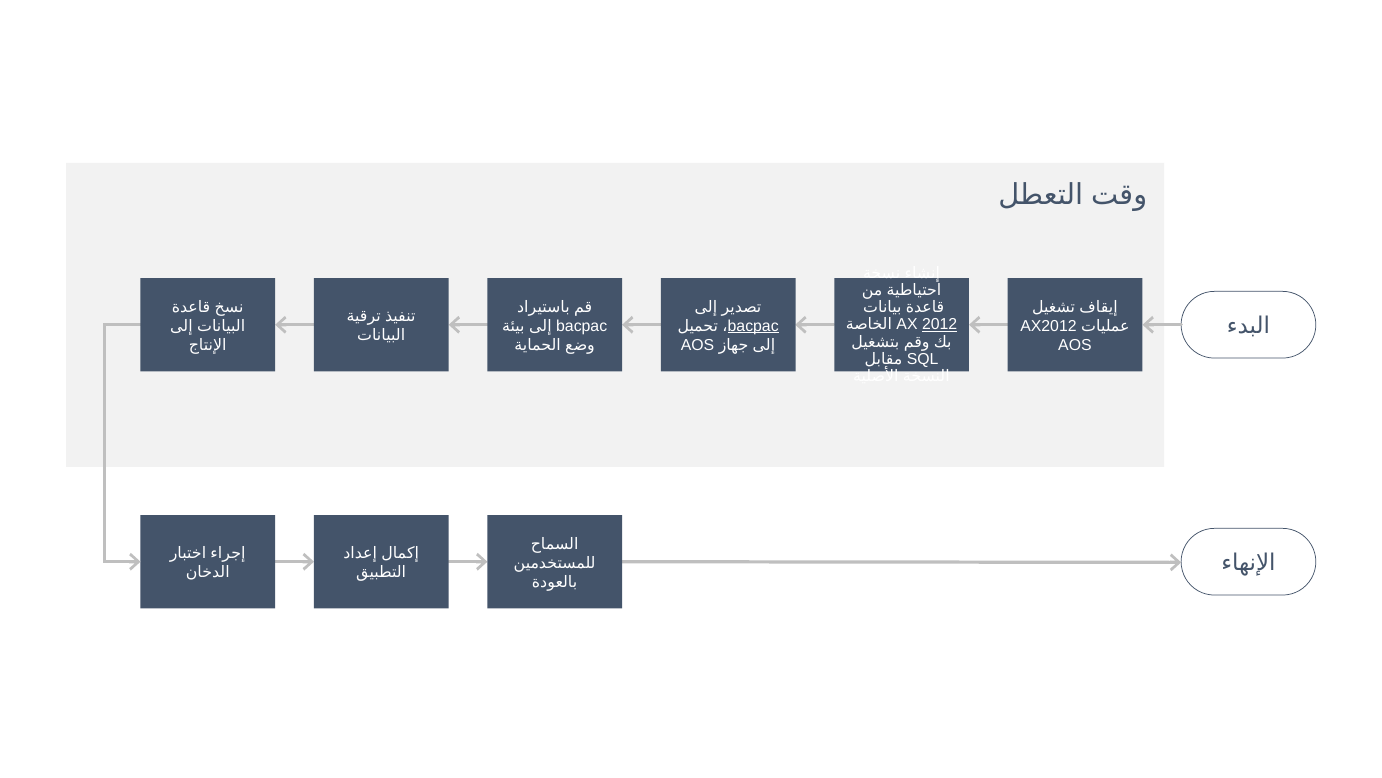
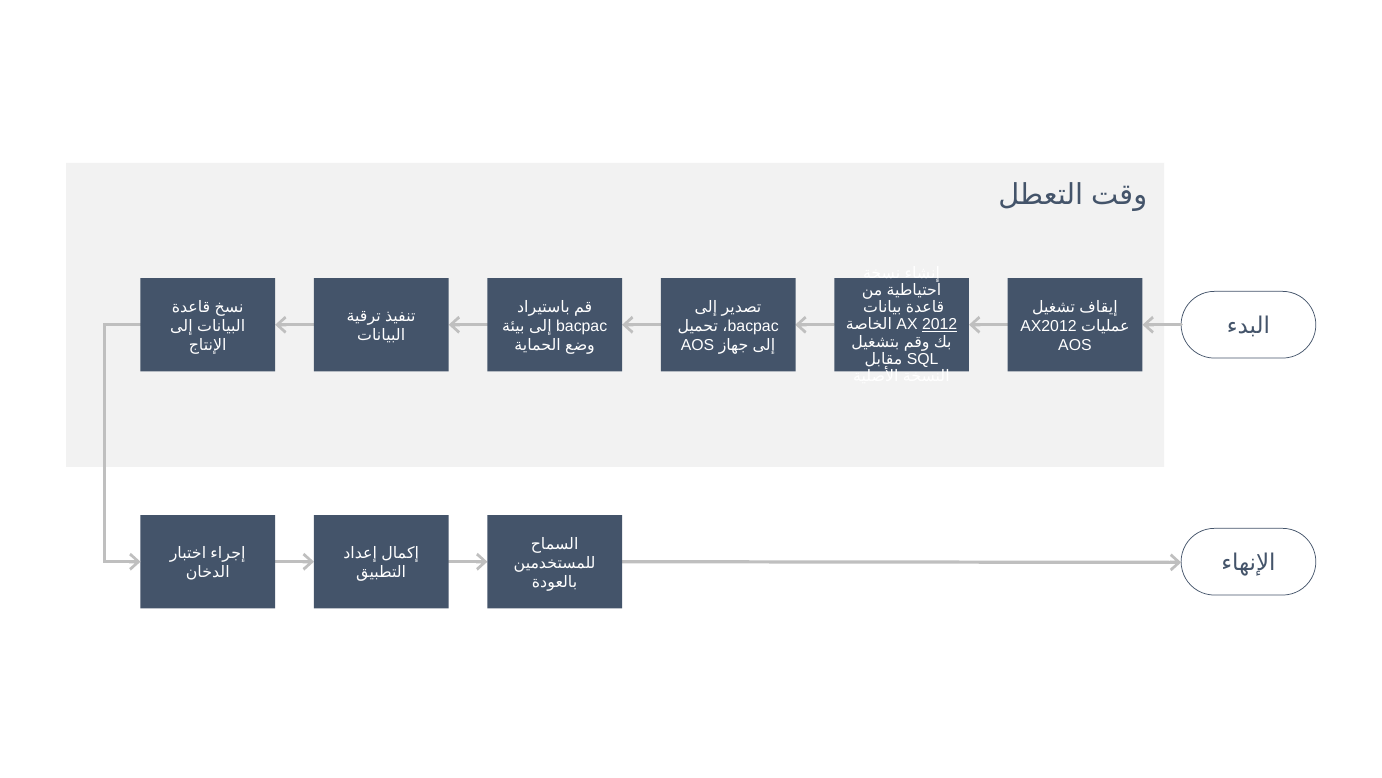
bacpac underline: present -> none (753, 326)
